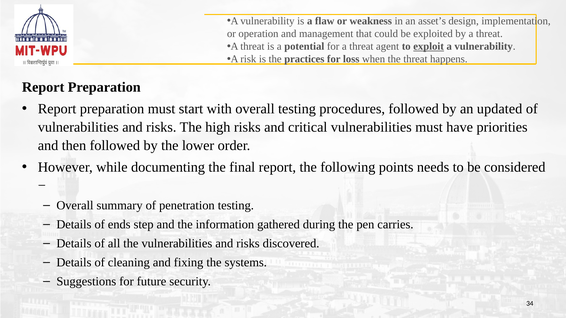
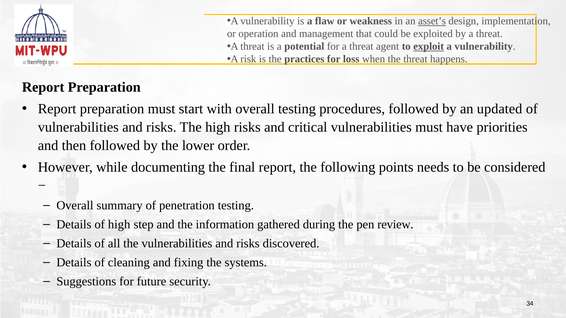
asset’s underline: none -> present (432, 21)
of ends: ends -> high (119, 225)
carries: carries -> review (395, 225)
